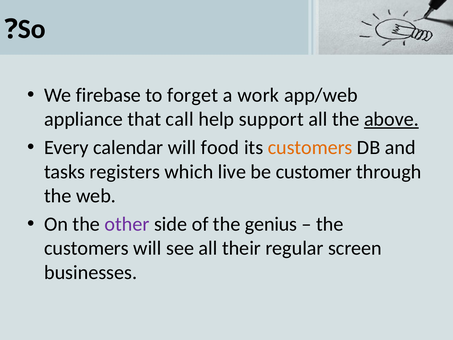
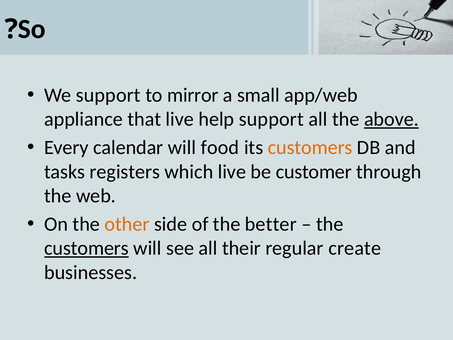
We firebase: firebase -> support (108, 95)
forget: forget -> mirror (193, 95)
work: work -> small (258, 95)
that call: call -> live (180, 119)
other colour: purple -> orange (127, 224)
genius: genius -> better (271, 224)
customers underline: none -> present (86, 248)
screen: screen -> create (355, 248)
